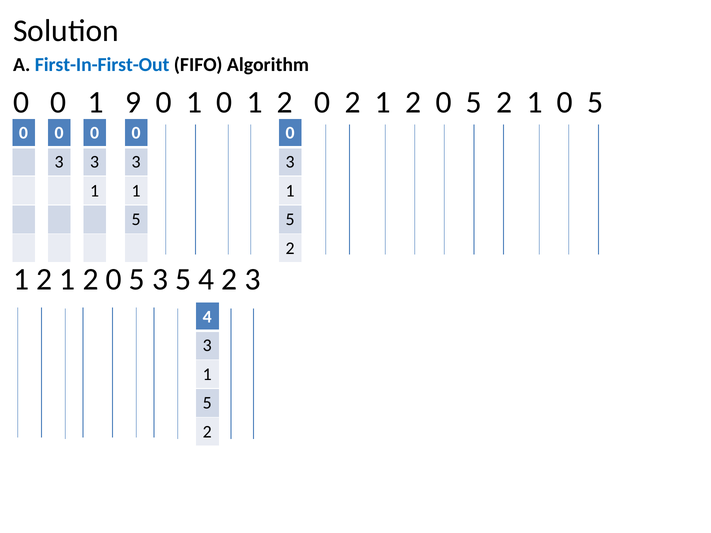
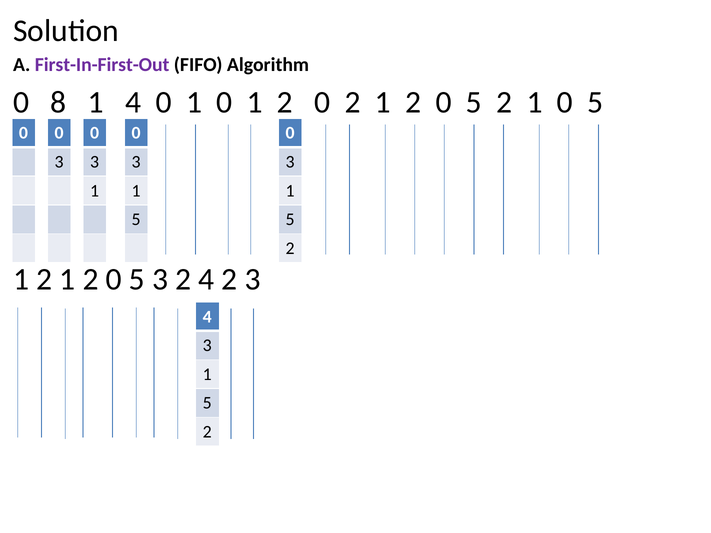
First-In-First-Out colour: blue -> purple (102, 65)
0: 0 -> 8 (58, 103)
9: 9 -> 4 (133, 103)
3 5: 5 -> 2 (183, 280)
